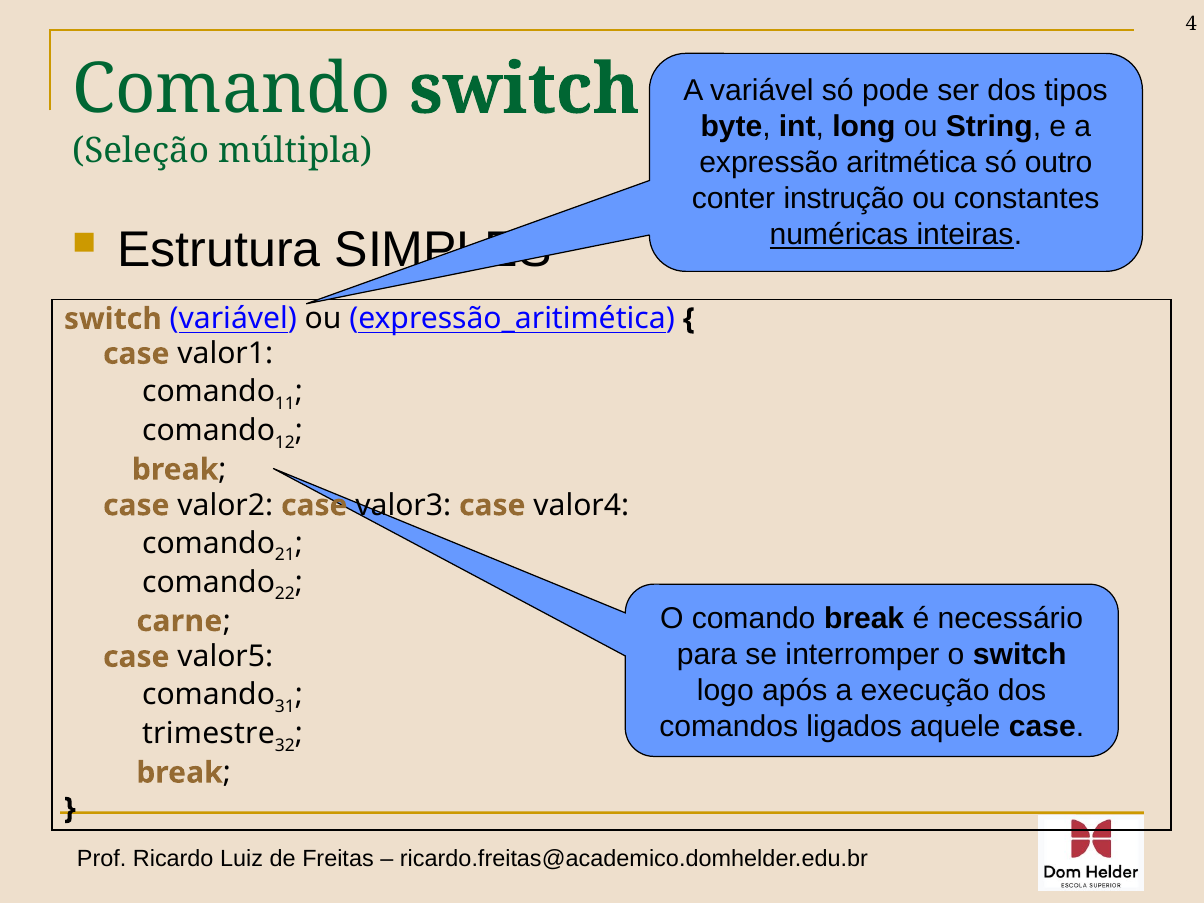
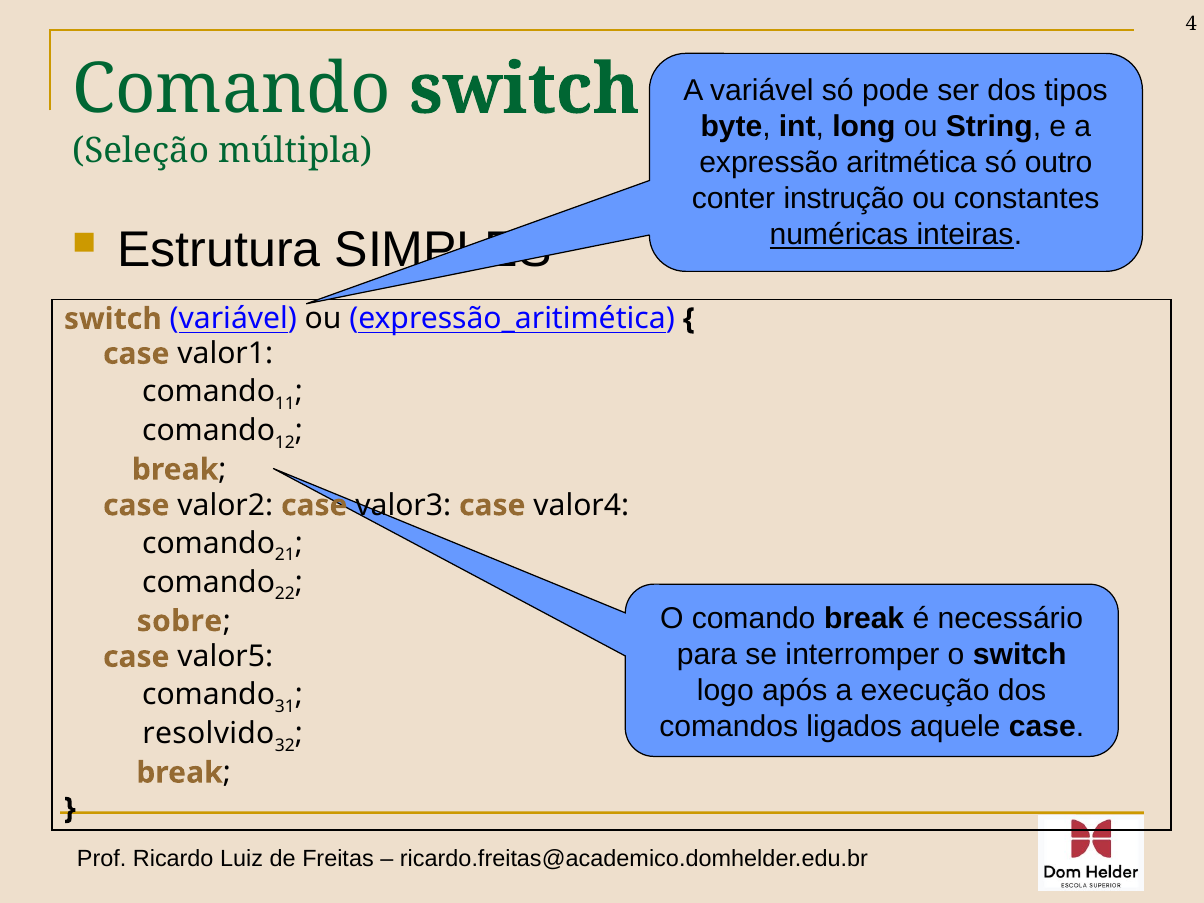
carne: carne -> sobre (179, 621)
trimestre: trimestre -> resolvido (208, 734)
